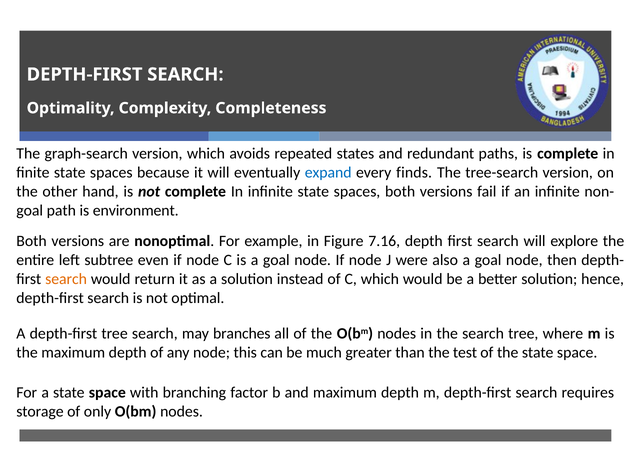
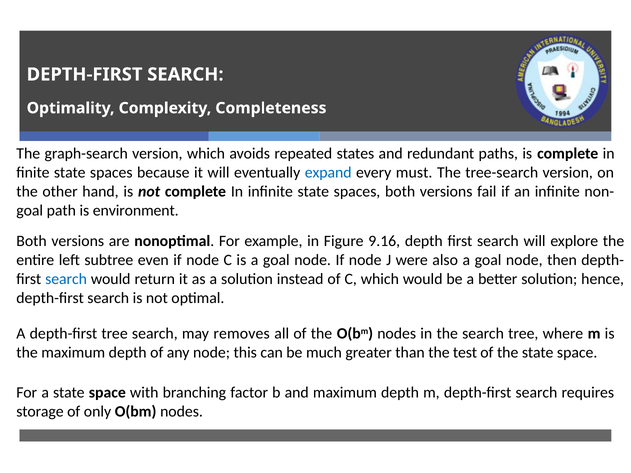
finds: finds -> must (414, 173)
7.16: 7.16 -> 9.16 (384, 241)
search colour: orange -> blue (66, 279)
branches: branches -> removes (242, 334)
